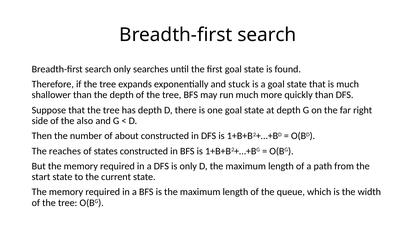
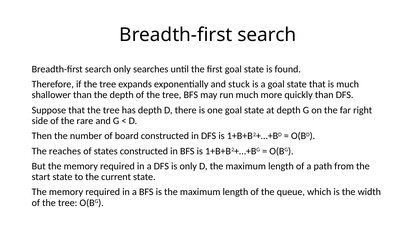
also: also -> rare (85, 121)
about: about -> board (127, 136)
